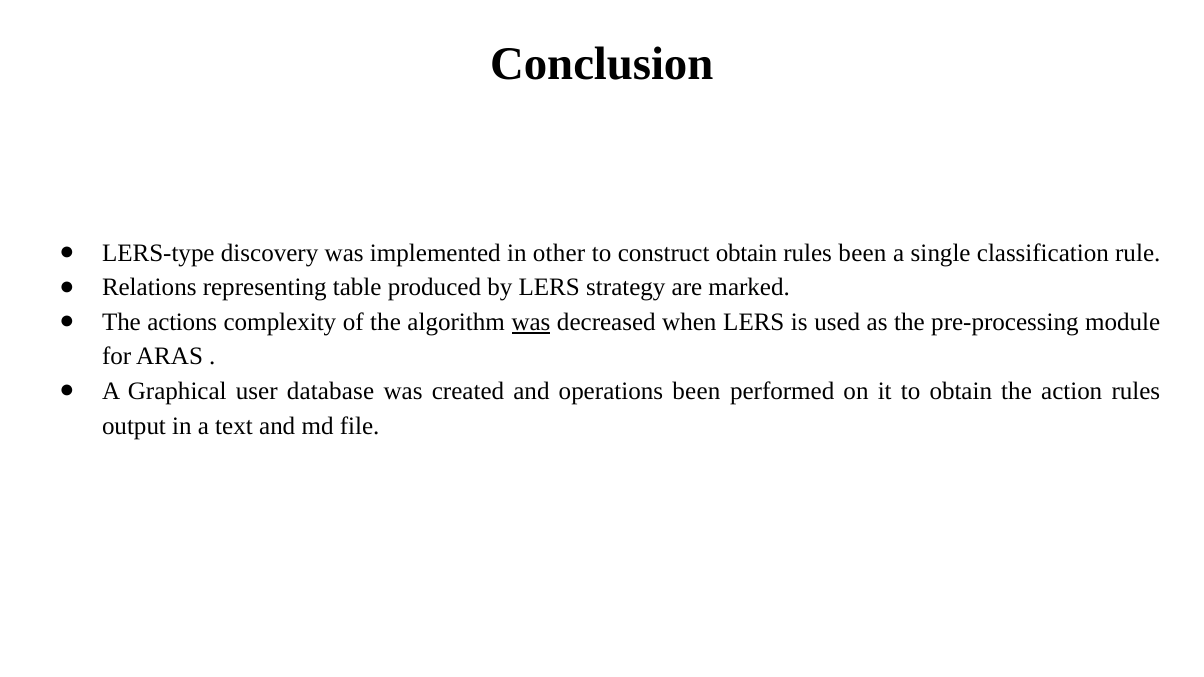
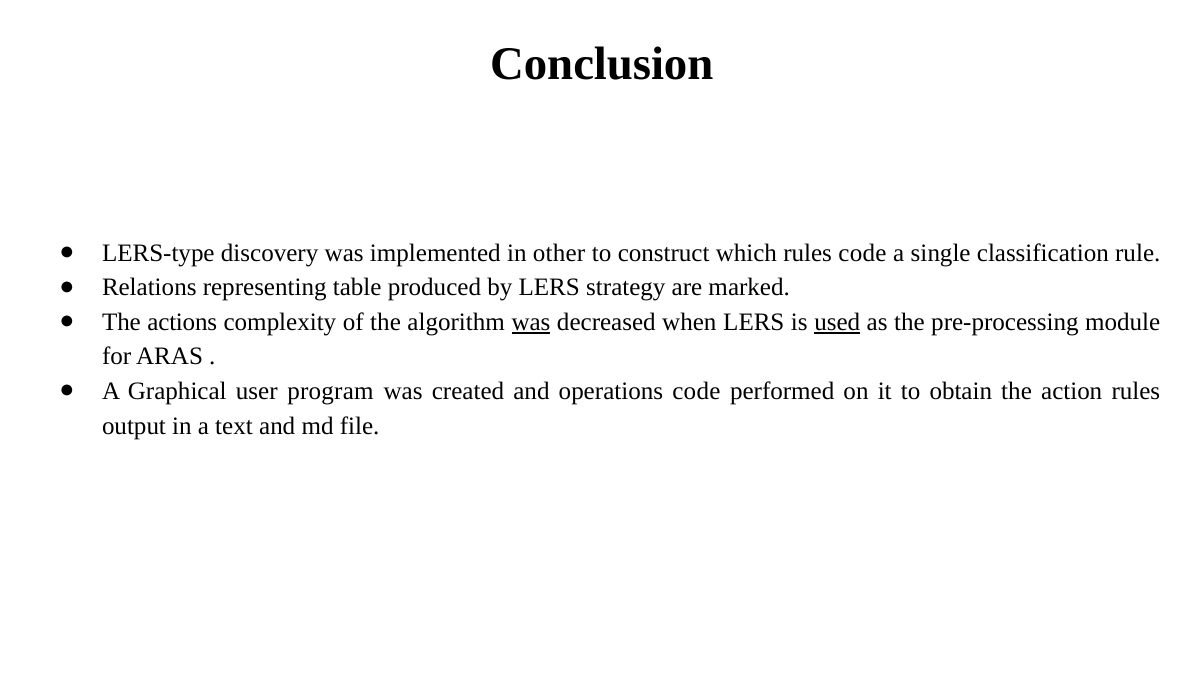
construct obtain: obtain -> which (746, 253)
rules been: been -> code (862, 253)
used underline: none -> present (837, 322)
database: database -> program (330, 391)
operations been: been -> code (696, 391)
